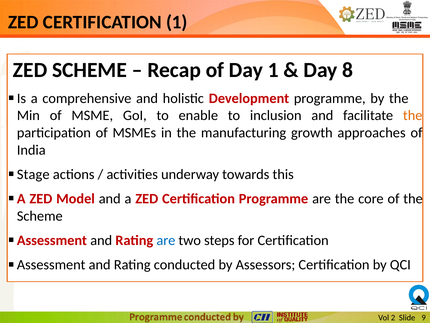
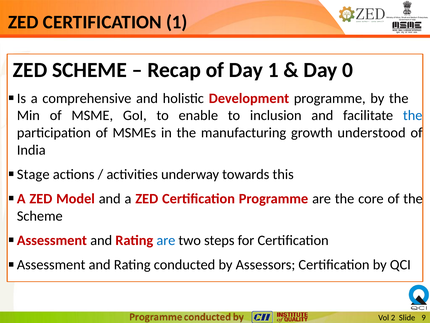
8: 8 -> 0 (348, 70)
the colour: orange -> blue (413, 115)
approaches: approaches -> understood (372, 133)
